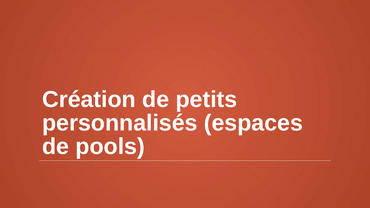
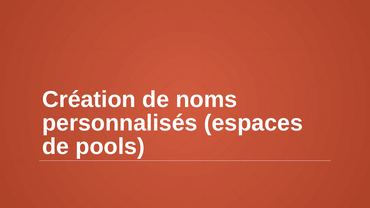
petits: petits -> noms (206, 99)
